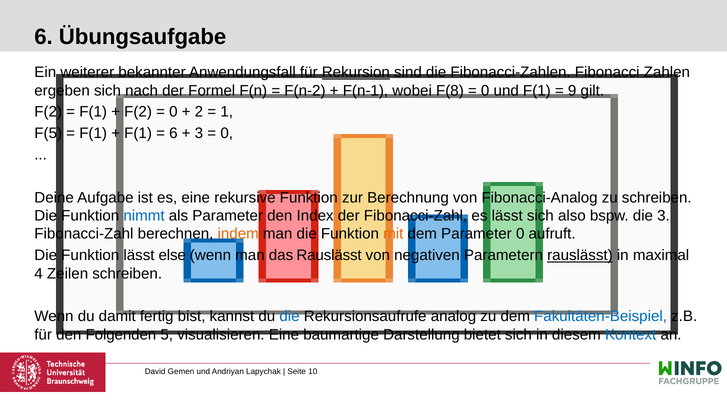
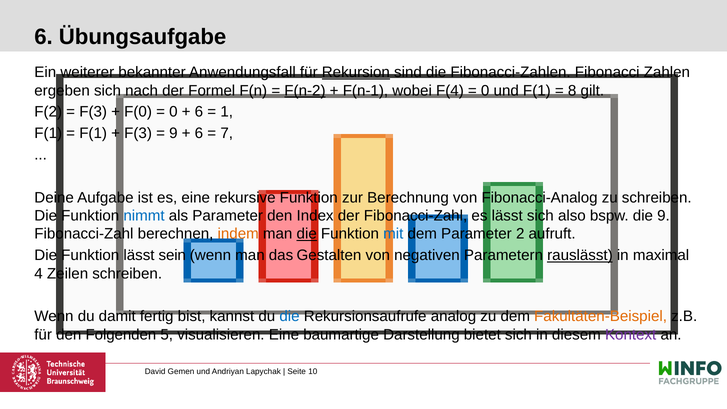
F(n-2 underline: none -> present (305, 91)
F(8: F(8 -> F(4 (450, 91)
9: 9 -> 8 (572, 91)
F(1: F(1 -> F(3 (93, 112)
F(2: F(2 -> F(0 (138, 112)
2: 2 -> 6 (199, 112)
F(5: F(5 -> F(1 (48, 133)
F(1: F(1 -> F(3 (138, 133)
6: 6 -> 9 (173, 133)
3: 3 -> 6 (199, 133)
0: 0 -> 7 (227, 133)
die 3: 3 -> 9 (664, 216)
die underline: none -> present (307, 234)
mit colour: orange -> blue (393, 234)
Parameter 0: 0 -> 2 (520, 234)
else: else -> sein (172, 255)
das Rauslässt: Rauslässt -> Gestalten (329, 255)
Fakultäten-Beispiel colour: blue -> orange (601, 316)
Kontext colour: blue -> purple (631, 334)
